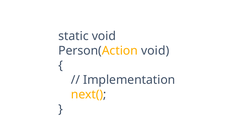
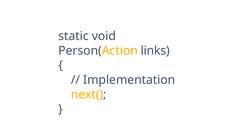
Person(Action void: void -> links (155, 51)
